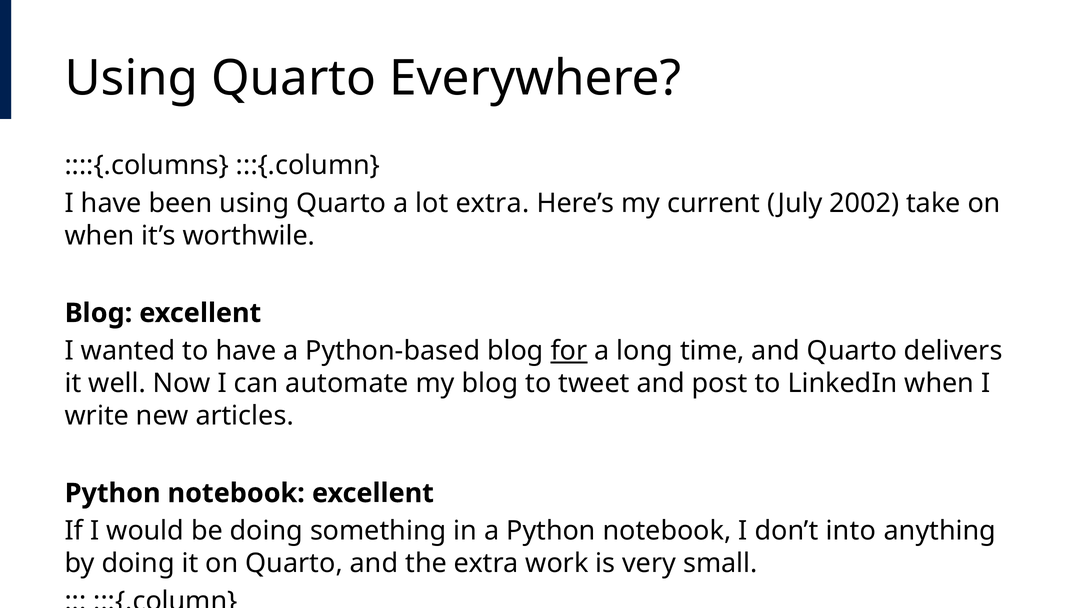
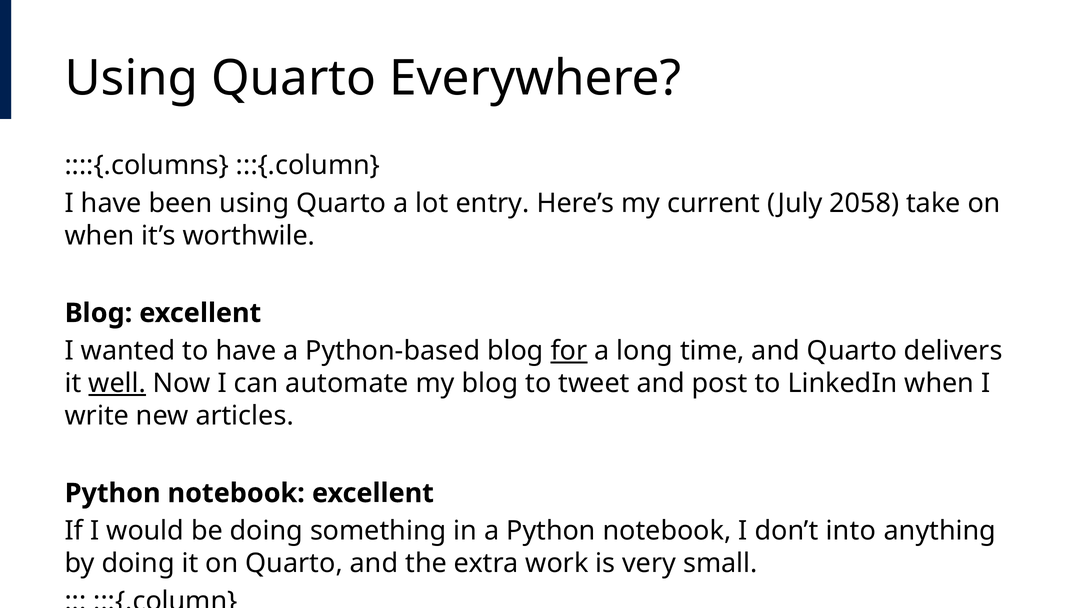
lot extra: extra -> entry (493, 203)
2002: 2002 -> 2058 (864, 203)
well underline: none -> present (117, 383)
